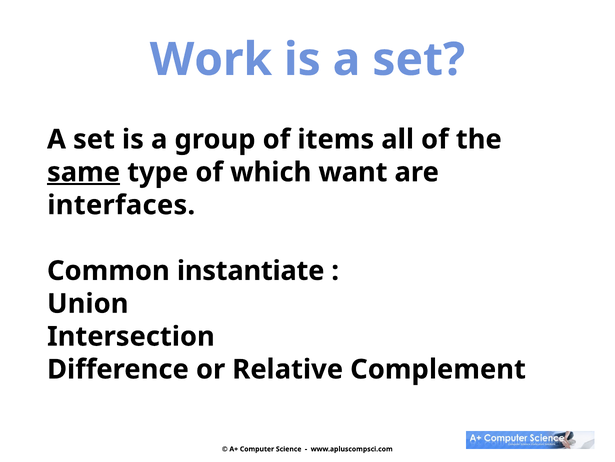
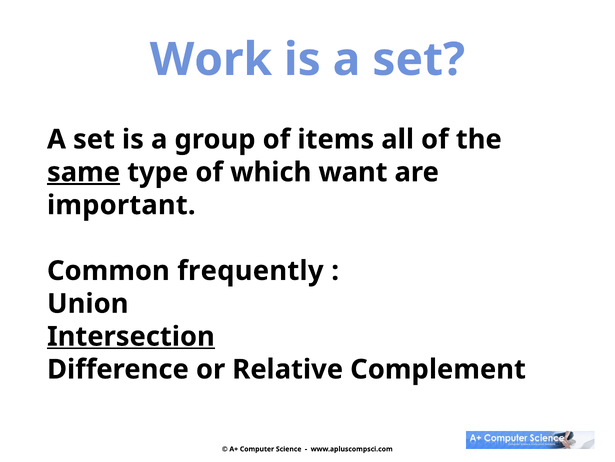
interfaces: interfaces -> important (121, 205)
instantiate: instantiate -> frequently (250, 270)
Intersection underline: none -> present (131, 336)
